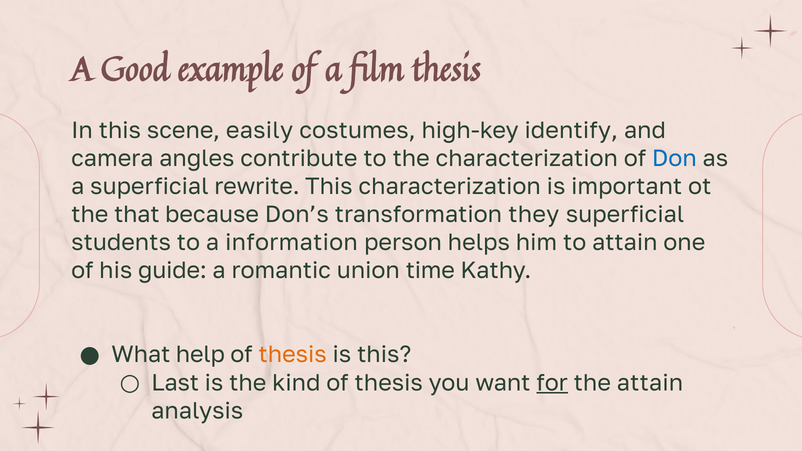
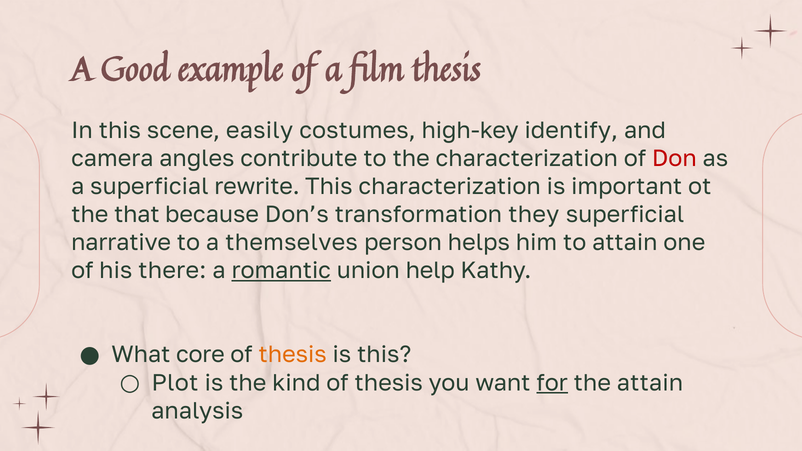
Don colour: blue -> red (674, 158)
students: students -> narrative (121, 243)
information: information -> themselves (292, 243)
guide: guide -> there (172, 271)
romantic underline: none -> present (281, 271)
time: time -> help (430, 271)
help: help -> core (200, 355)
Last: Last -> Plot (175, 383)
